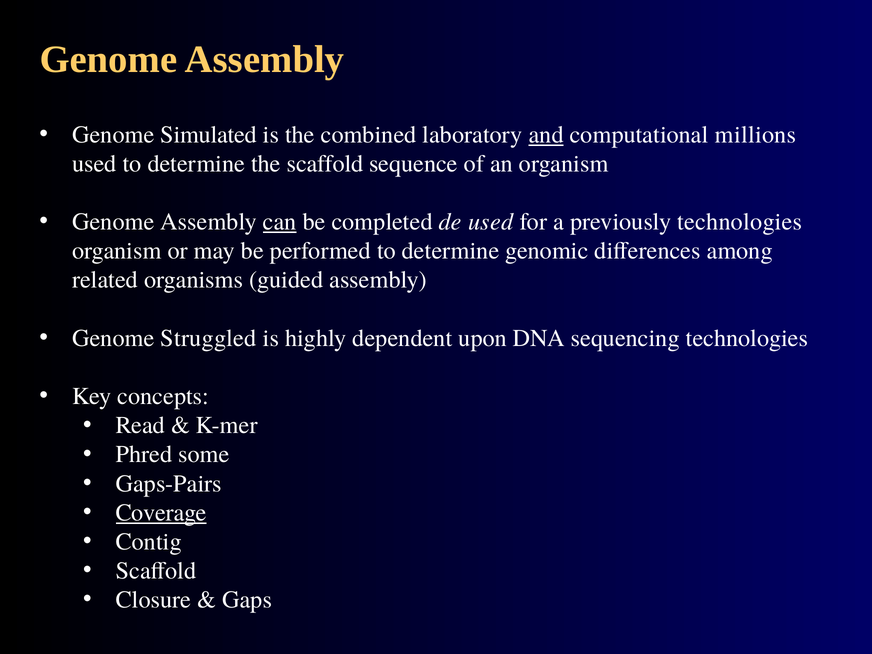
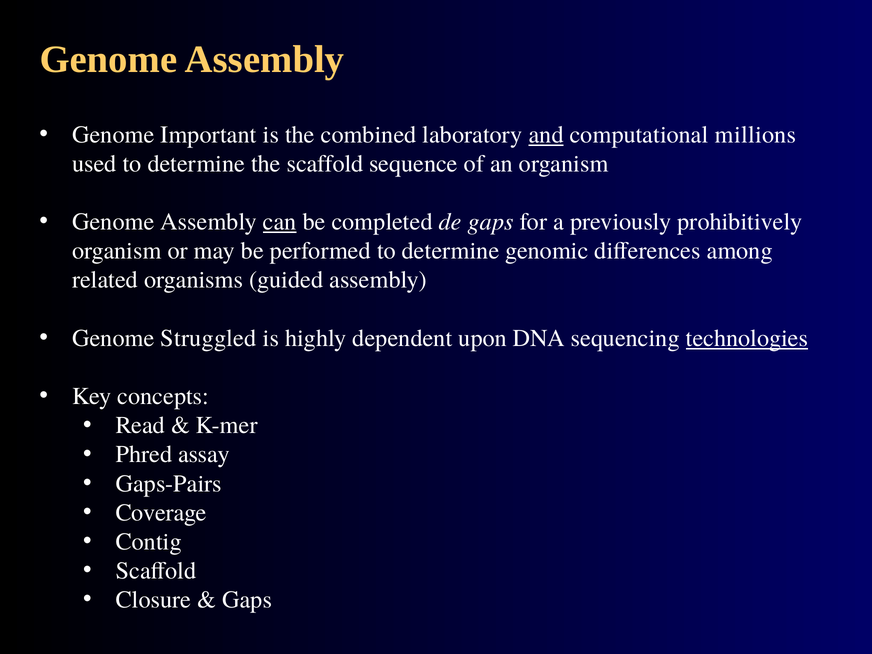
Simulated: Simulated -> Important (209, 135)
de used: used -> gaps (491, 222)
previously technologies: technologies -> prohibitively (740, 222)
technologies underline: none -> present (747, 338)
some: some -> assay (204, 454)
Coverage underline: present -> none (161, 513)
